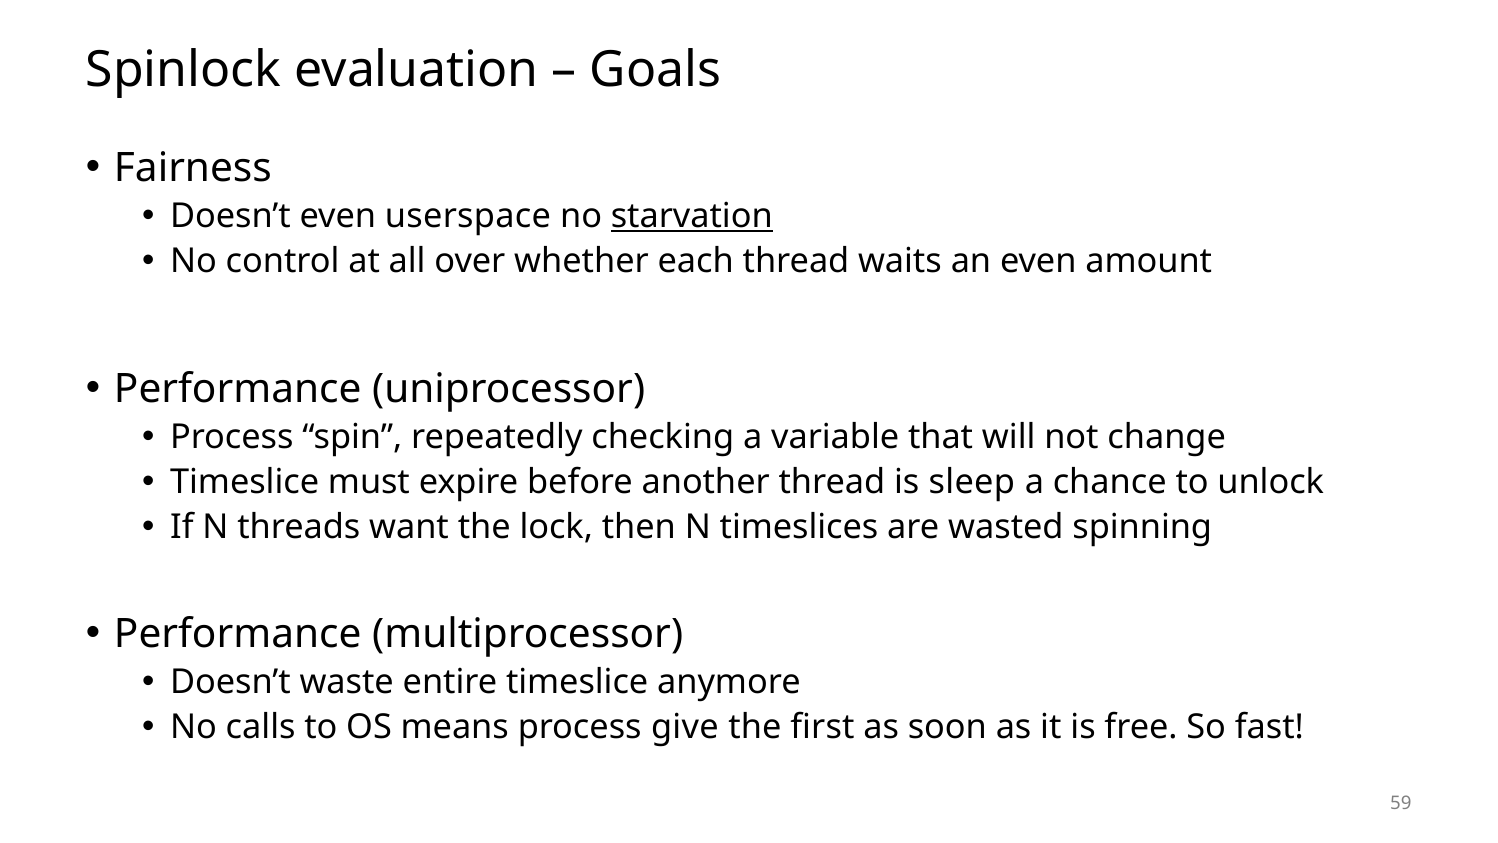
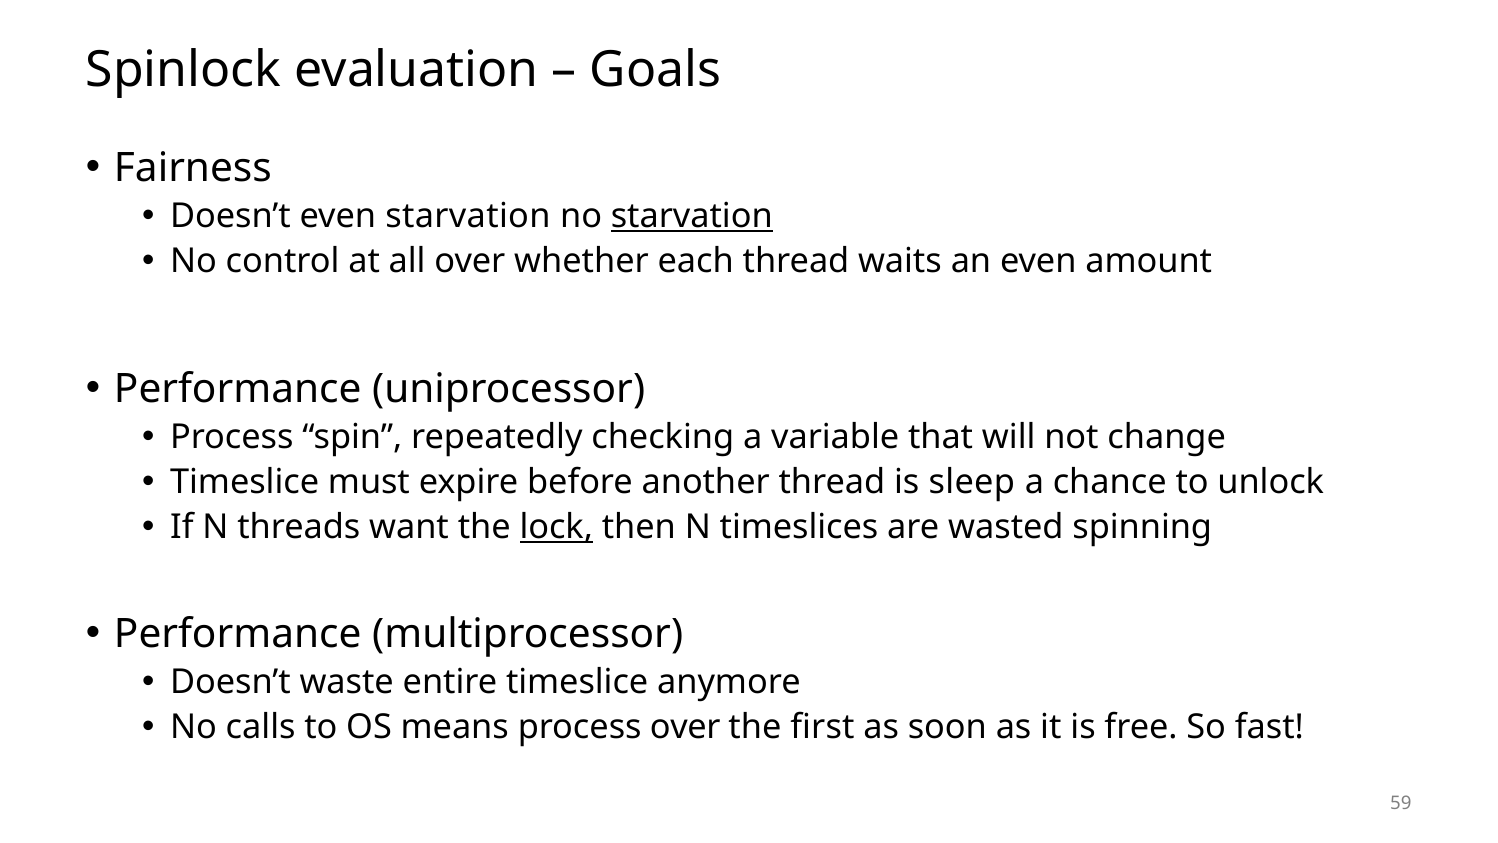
even userspace: userspace -> starvation (468, 216)
lock underline: none -> present (556, 527)
process give: give -> over (685, 727)
